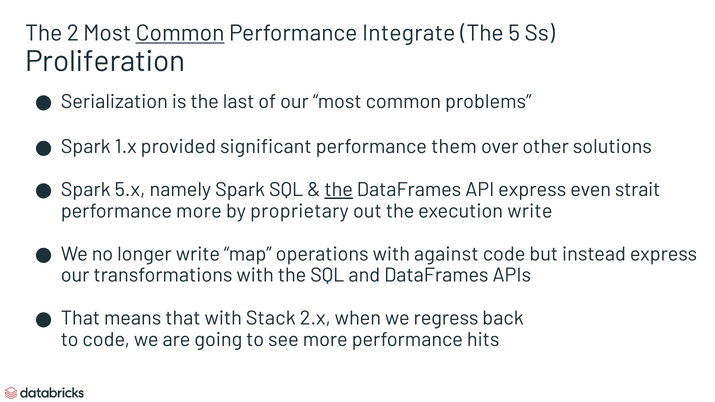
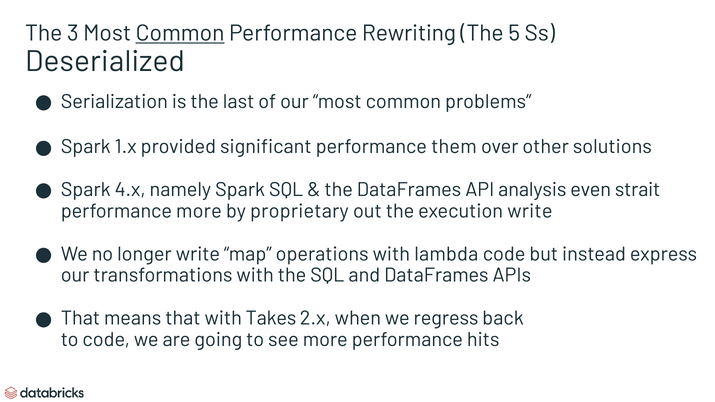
2: 2 -> 3 (73, 33)
Integrate: Integrate -> Rewriting (409, 33)
Proliferation: Proliferation -> Deserialized (105, 62)
5.x: 5.x -> 4.x (130, 190)
the underline: present -> none (339, 190)
API express: express -> analysis (532, 190)
against: against -> lambda (446, 254)
Stack: Stack -> Takes (271, 318)
